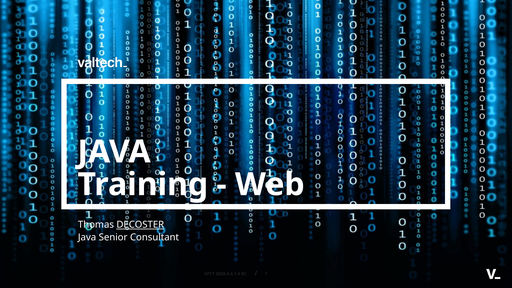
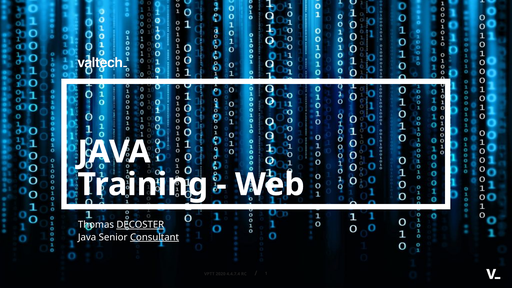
Consultant underline: none -> present (155, 237)
